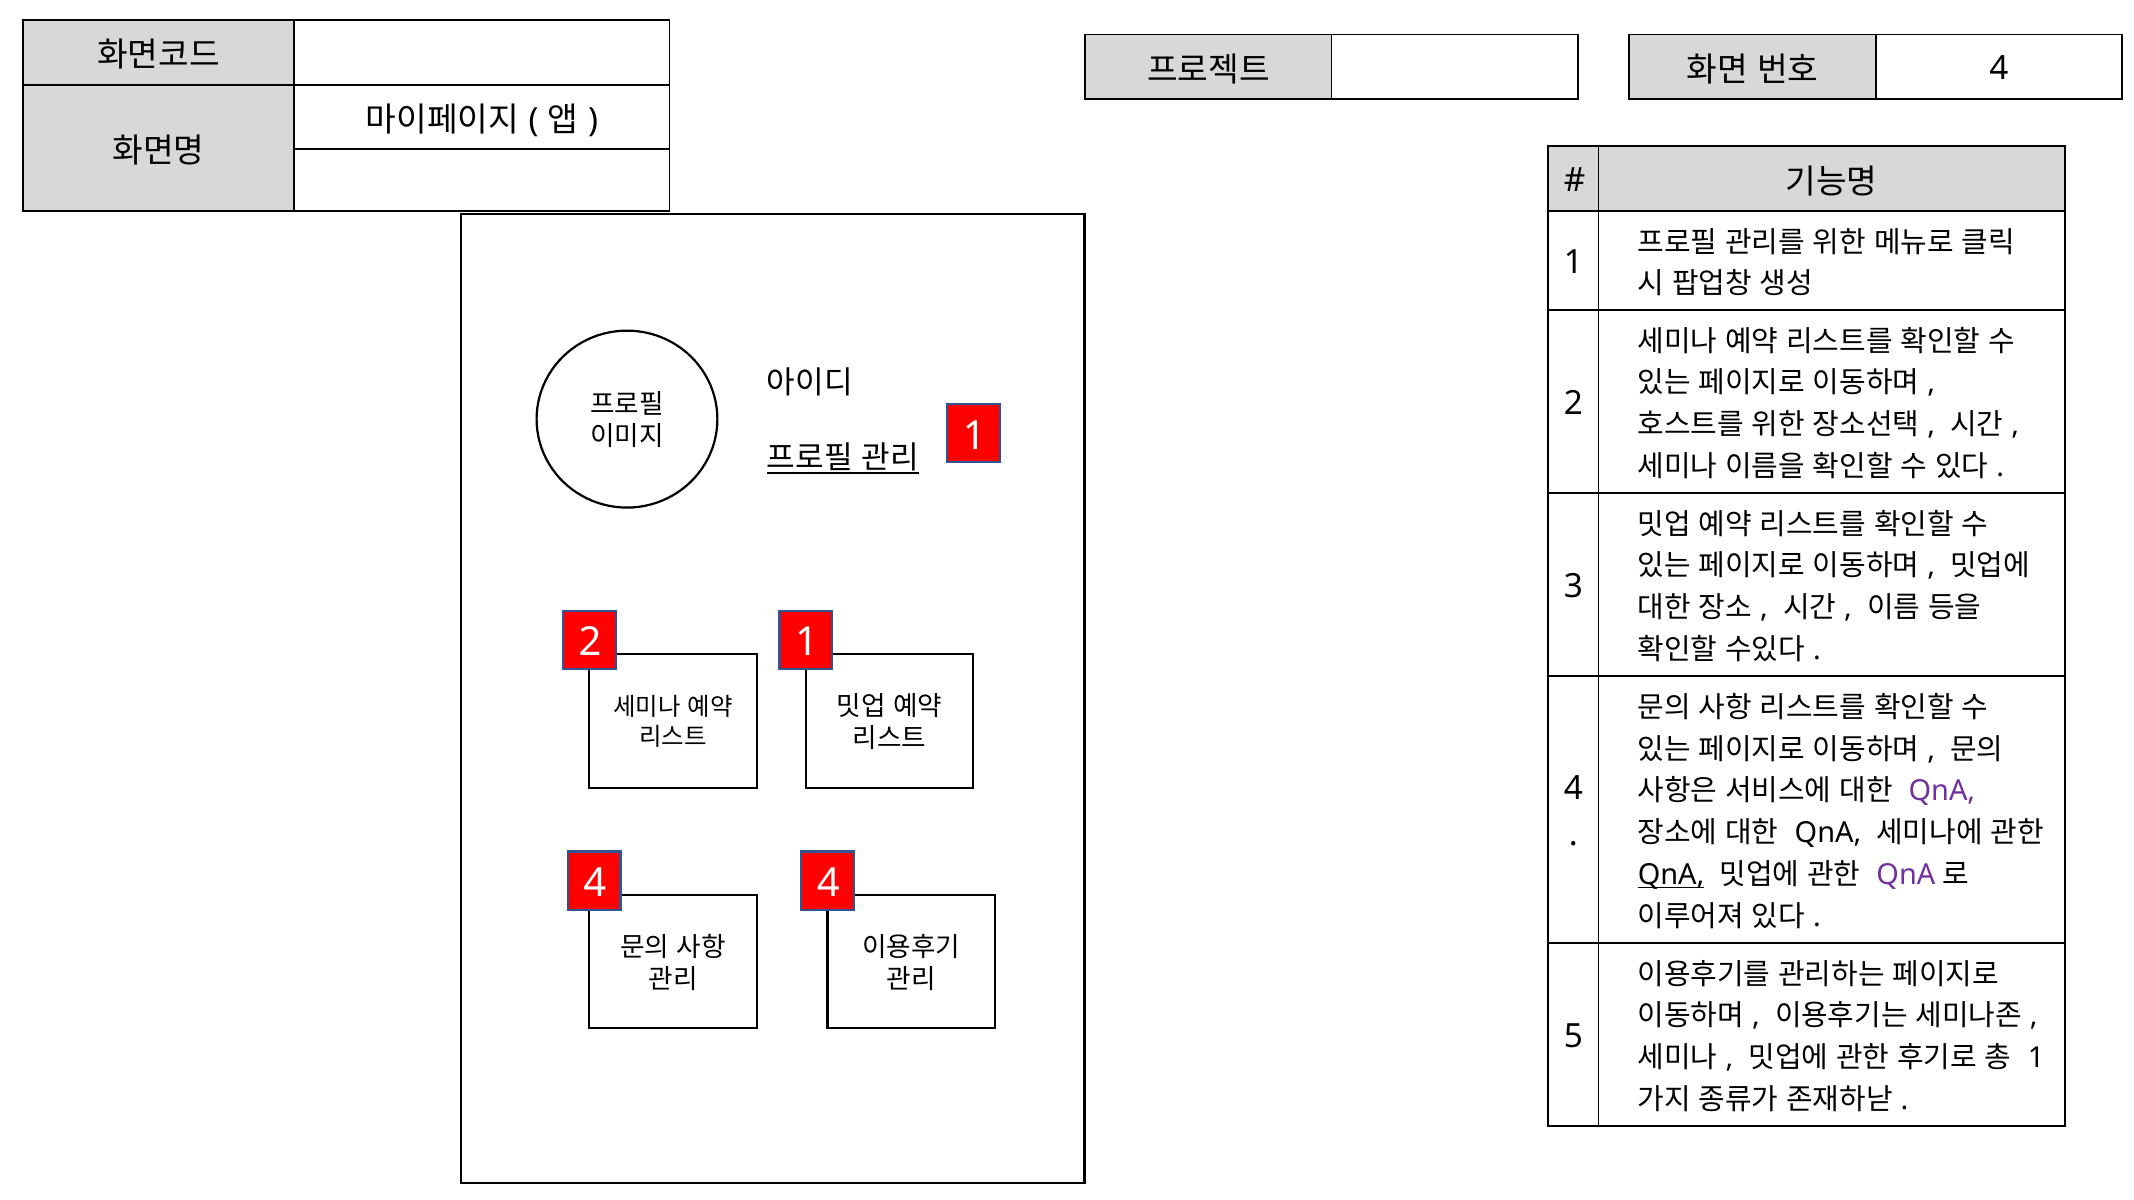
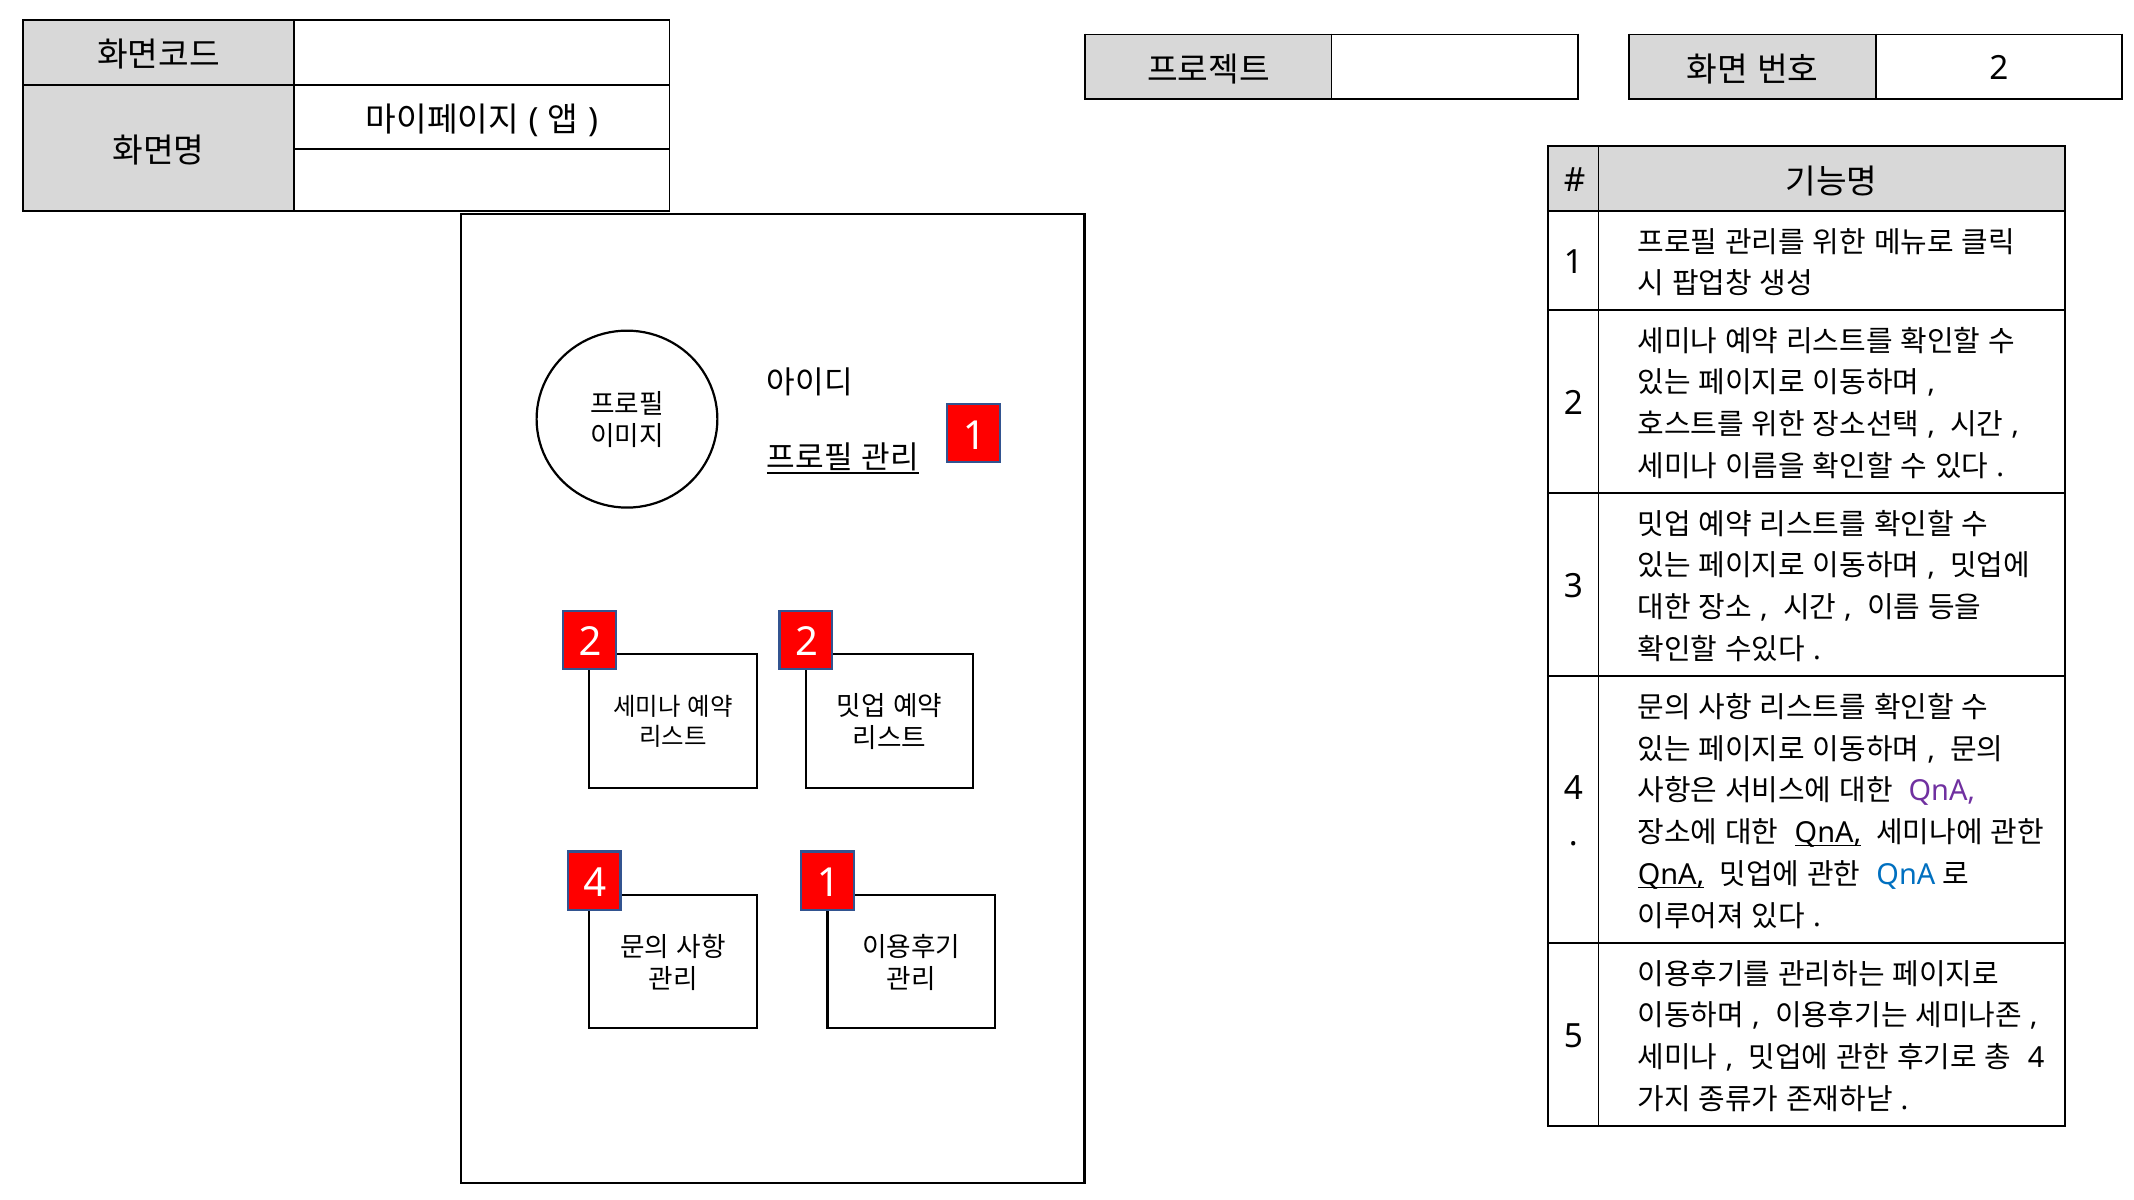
4: 4 -> 2 (1999, 69)
2 1: 1 -> 2 (807, 643)
QnA underline: none -> present (1828, 833)
QnA colour: purple -> blue (1906, 875)
4 4: 4 -> 1 (828, 884)
1: 1 -> 4 (2036, 1058)
